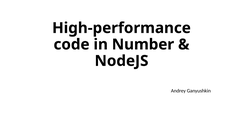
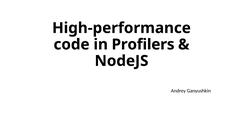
Number: Number -> Profilers (143, 44)
